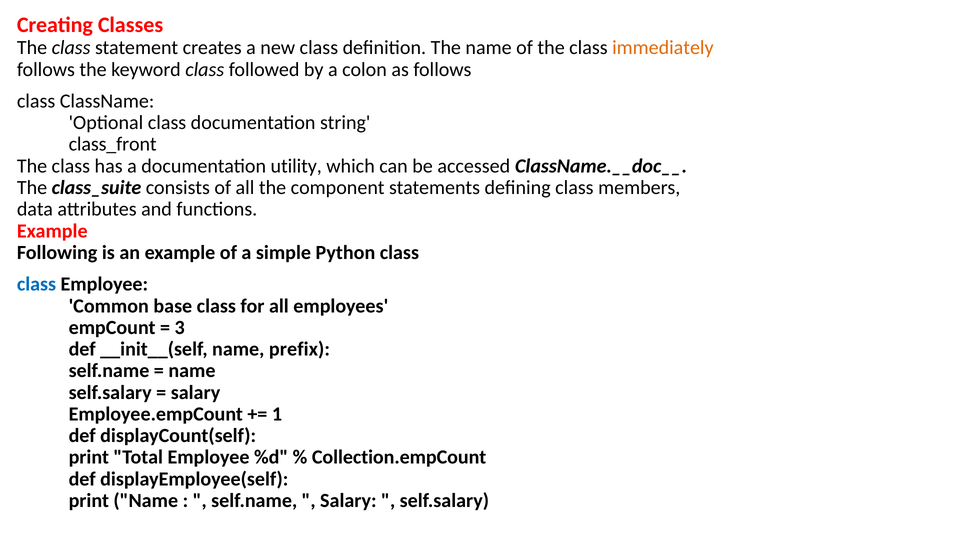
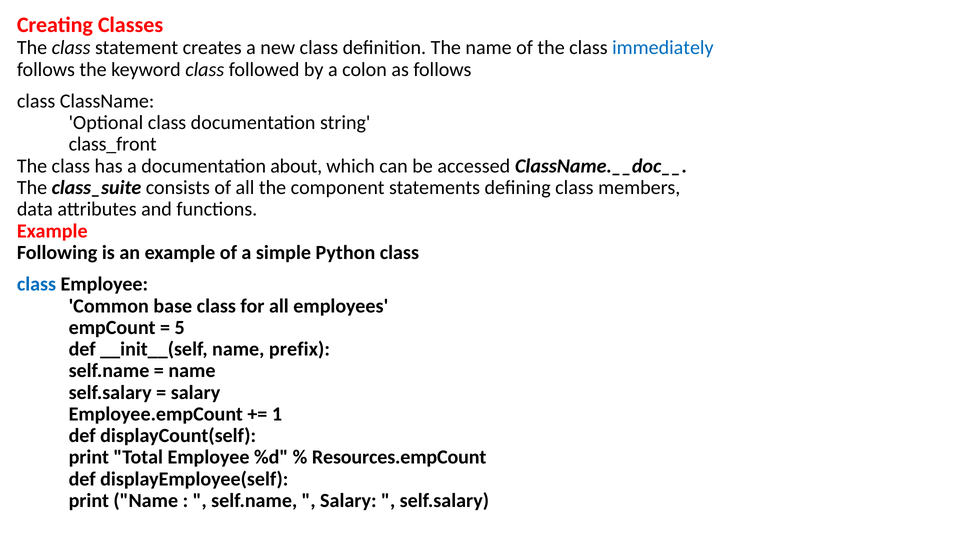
immediately colour: orange -> blue (663, 48)
utility: utility -> about (296, 166)
3: 3 -> 5 (180, 328)
Collection.empCount: Collection.empCount -> Resources.empCount (399, 457)
